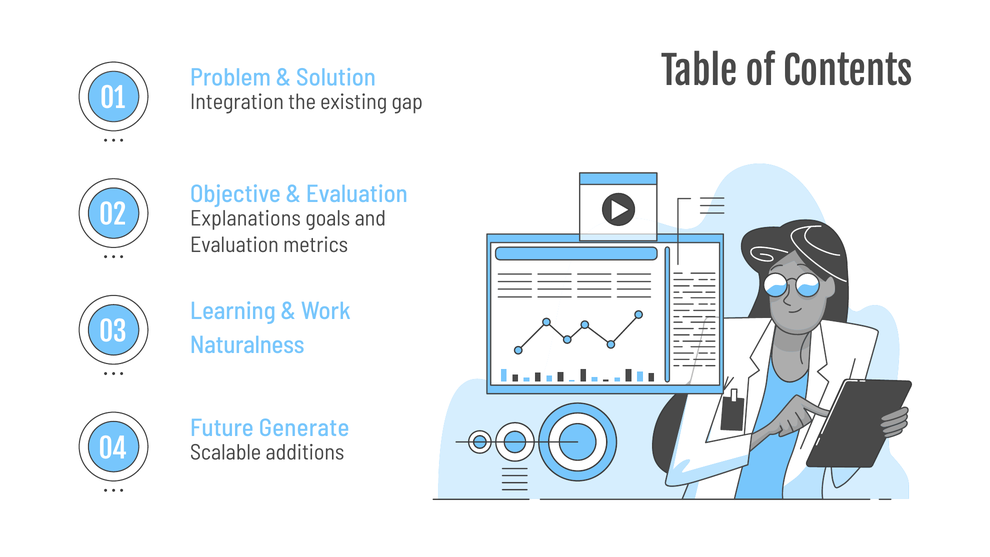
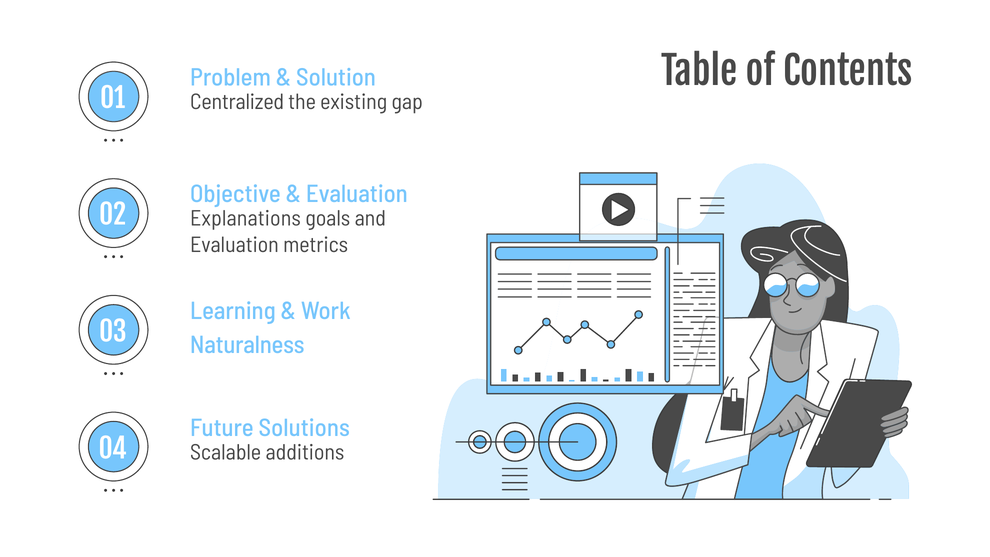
Integration: Integration -> Centralized (237, 102)
Generate: Generate -> Solutions (304, 428)
